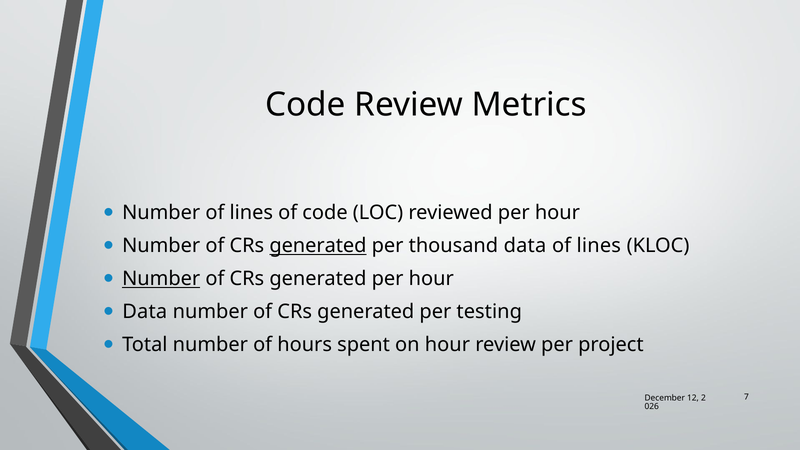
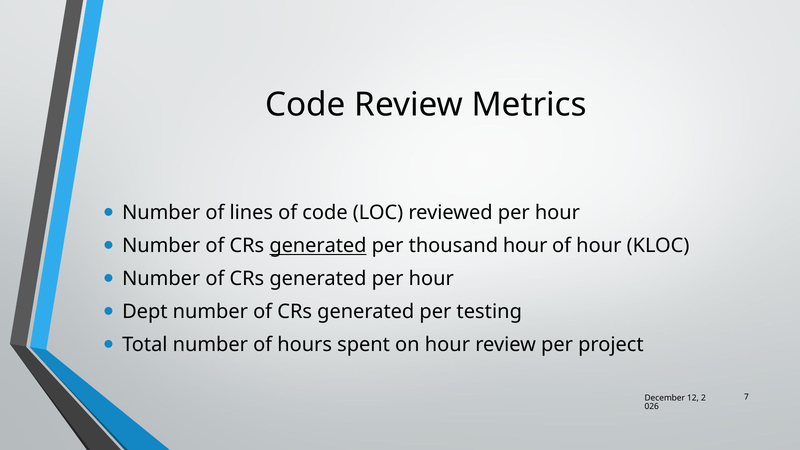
thousand data: data -> hour (525, 246)
lines: lines -> hour (599, 246)
Number underline: present -> none (161, 279)
Data: Data -> Dept (145, 312)
